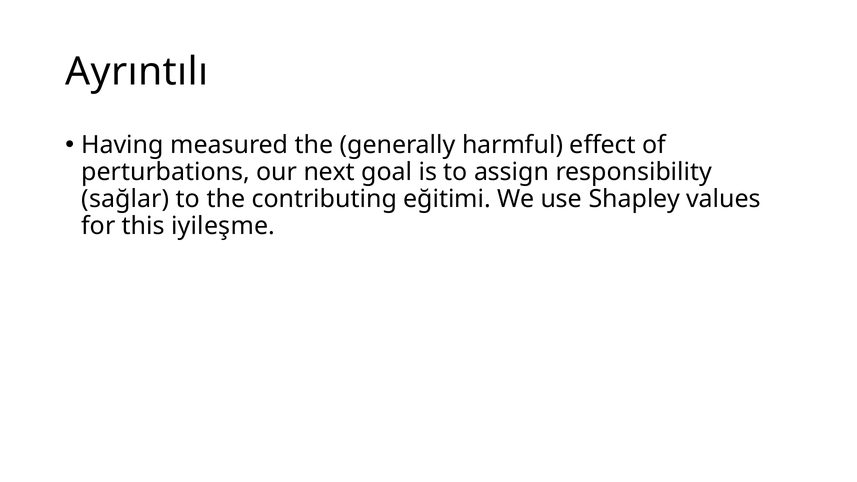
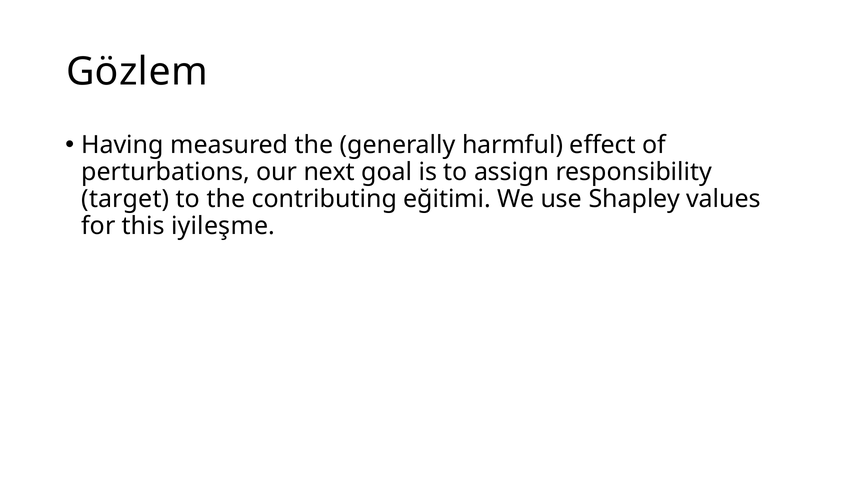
Ayrıntılı: Ayrıntılı -> Gözlem (137, 72)
sağlar: sağlar -> target (125, 199)
